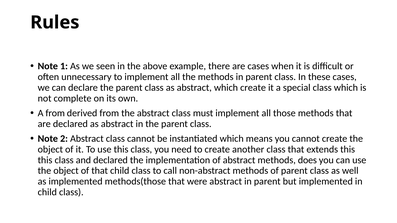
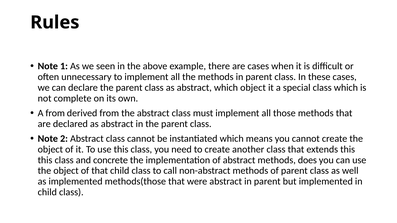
which create: create -> object (253, 88)
and declared: declared -> concrete (111, 160)
